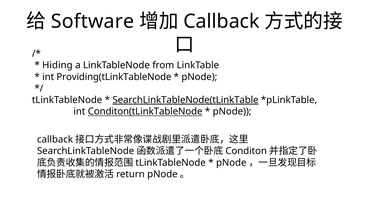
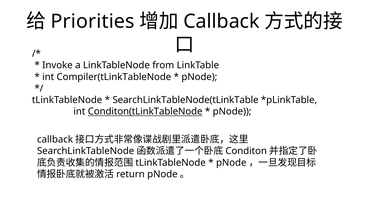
Software: Software -> Priorities (93, 21)
Hiding: Hiding -> Invoke (57, 65)
Providing(tLinkTableNode: Providing(tLinkTableNode -> Compiler(tLinkTableNode (114, 77)
SearchLinkTableNode(tLinkTable underline: present -> none (186, 100)
